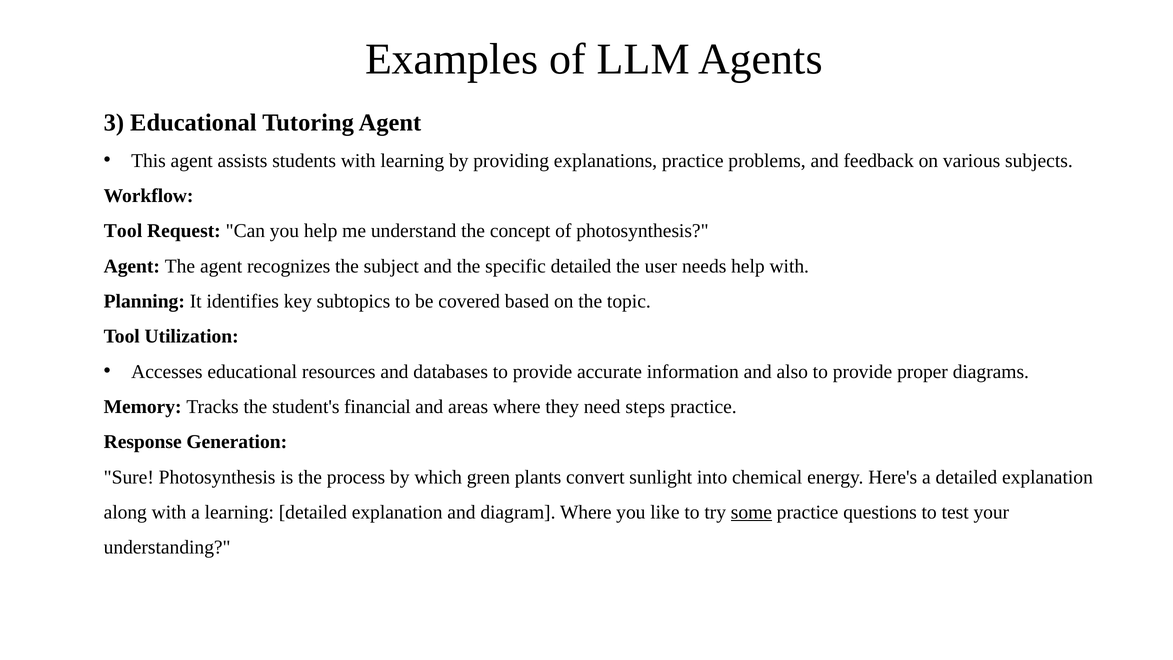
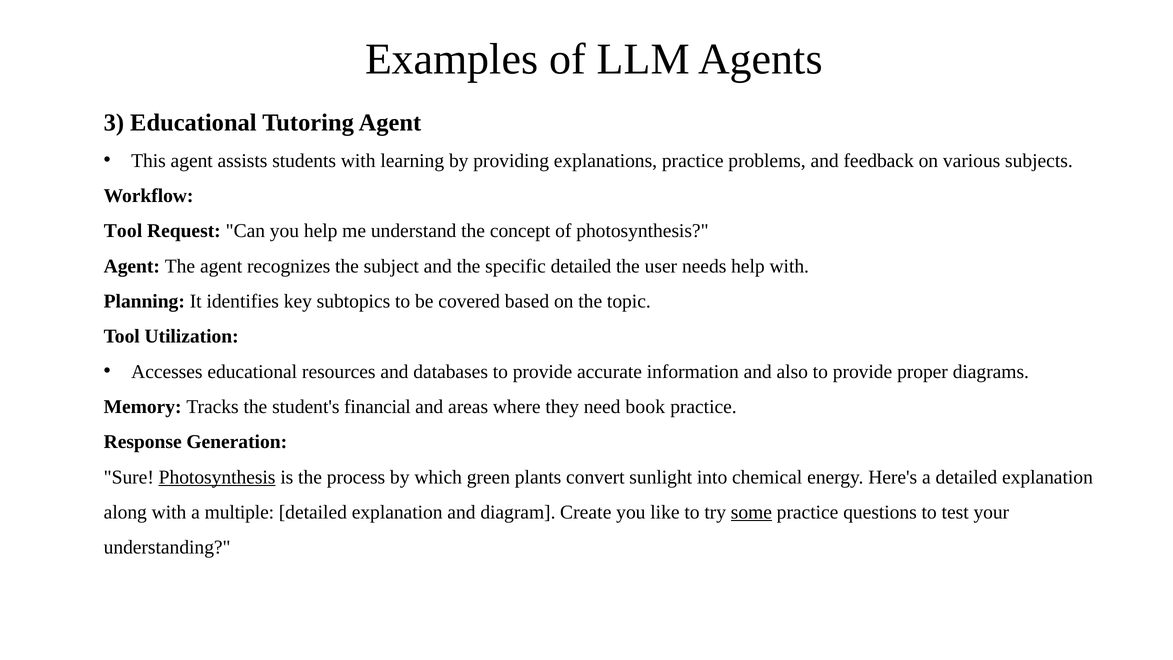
steps: steps -> book (645, 407)
Photosynthesis underline: none -> present (217, 477)
a learning: learning -> multiple (239, 512)
diagram Where: Where -> Create (586, 512)
